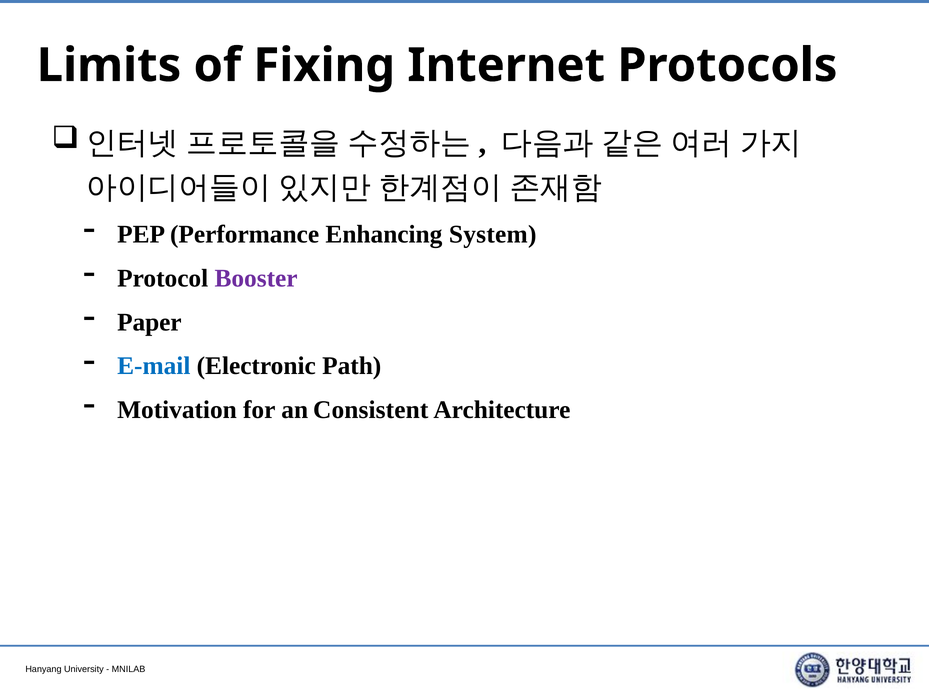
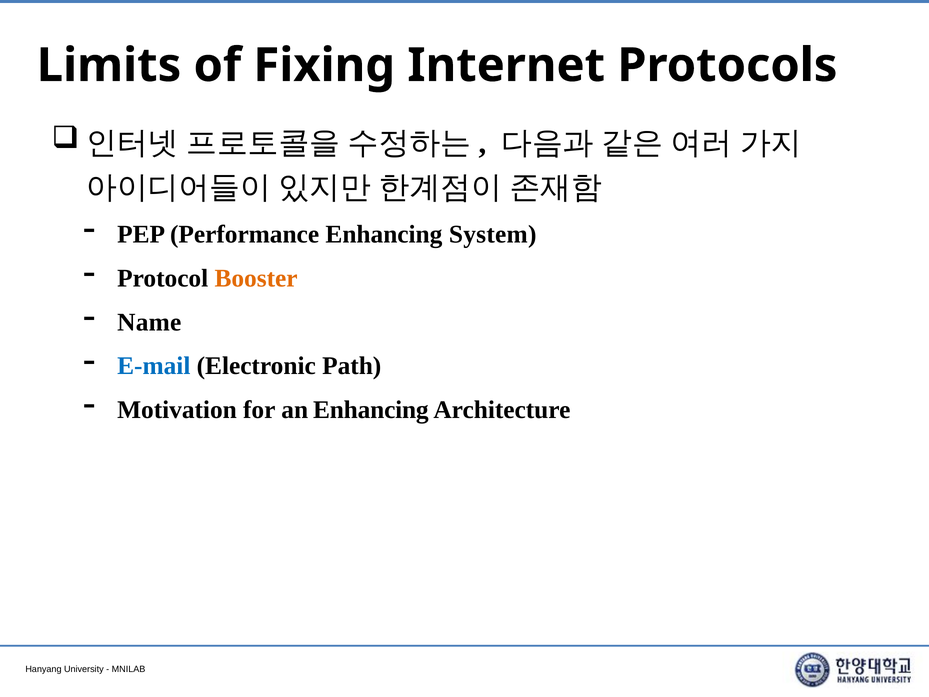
Booster colour: purple -> orange (256, 278)
Paper: Paper -> Name (149, 322)
an Consistent: Consistent -> Enhancing (371, 410)
